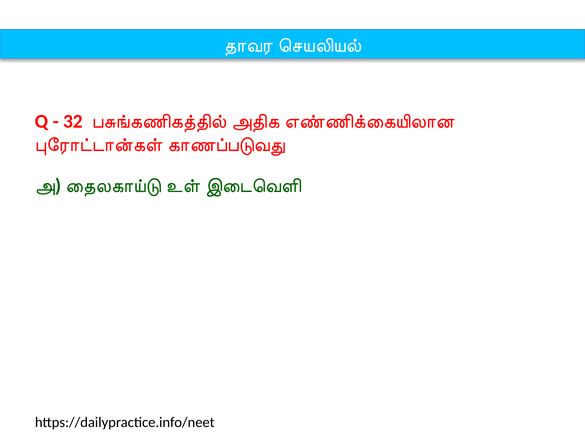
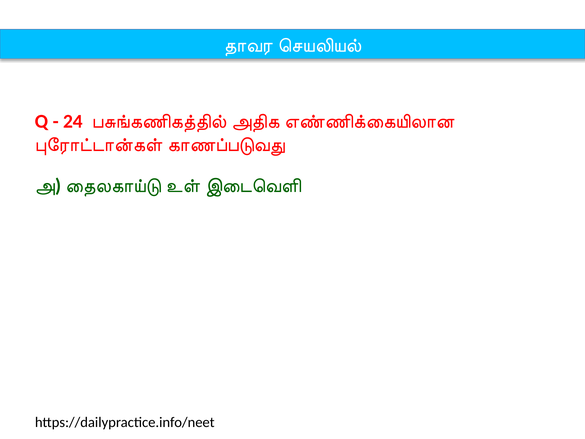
32: 32 -> 24 (73, 121)
